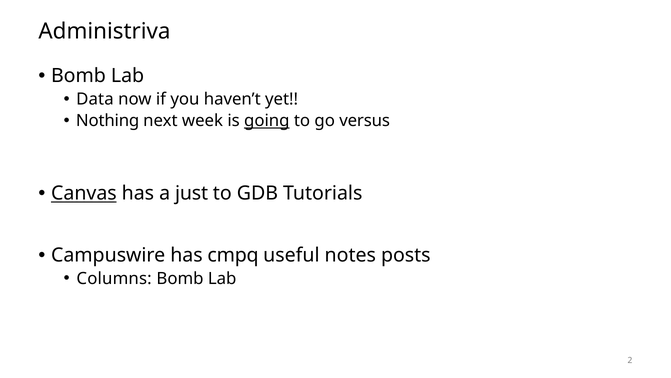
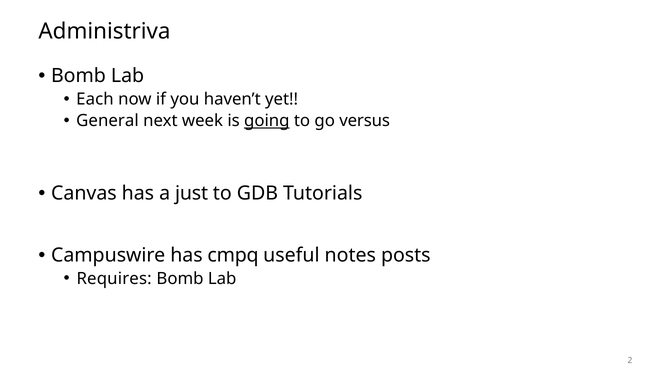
Data: Data -> Each (95, 99)
Nothing: Nothing -> General (108, 121)
Canvas underline: present -> none (84, 193)
Columns: Columns -> Requires (114, 278)
